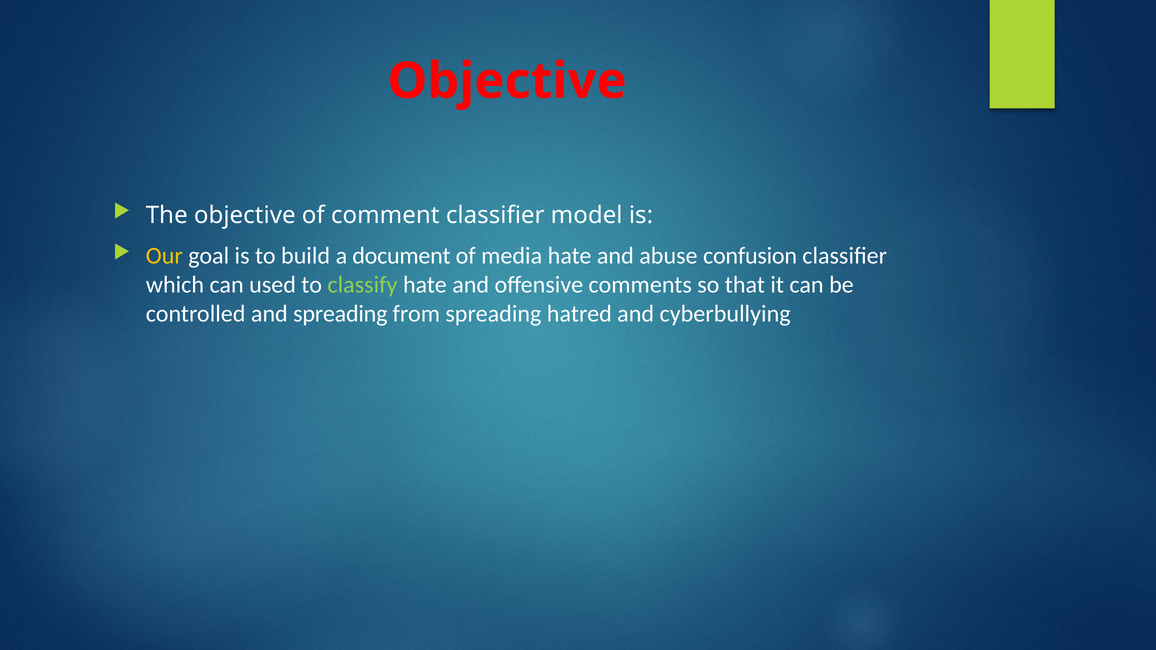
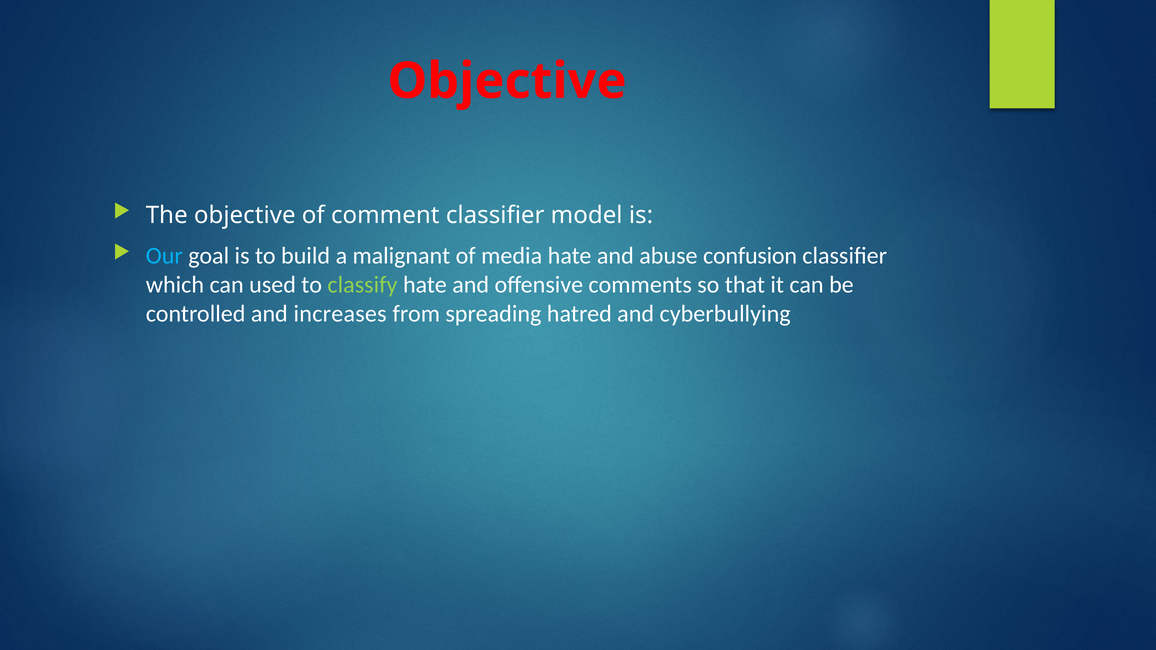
Our colour: yellow -> light blue (164, 256)
document: document -> malignant (401, 256)
and spreading: spreading -> increases (340, 314)
